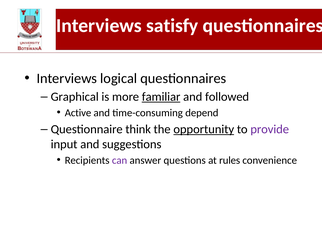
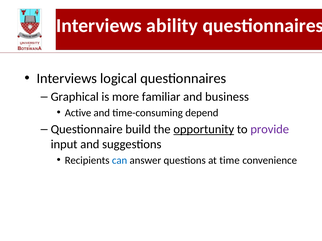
satisfy: satisfy -> ability (172, 26)
familiar underline: present -> none (161, 97)
followed: followed -> business (227, 97)
think: think -> build (138, 130)
can colour: purple -> blue (120, 161)
rules: rules -> time (230, 161)
